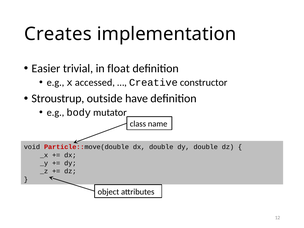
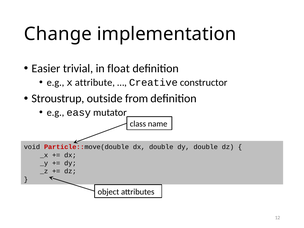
Creates: Creates -> Change (58, 34)
accessed: accessed -> attribute (95, 83)
have: have -> from (137, 99)
body: body -> easy (79, 113)
